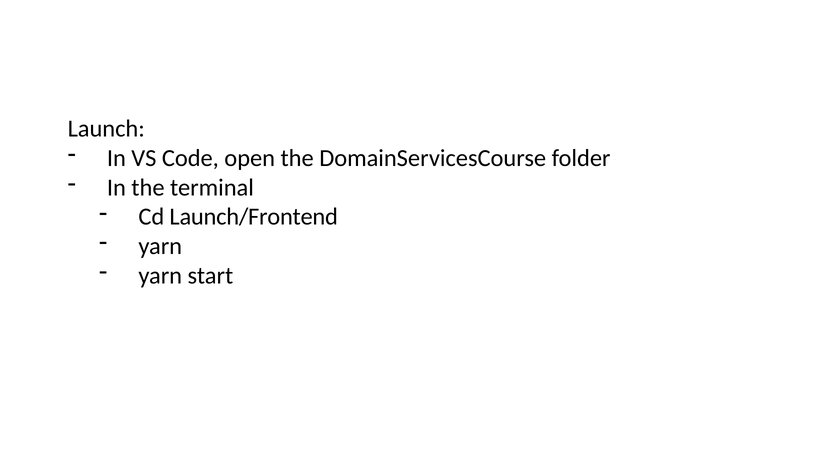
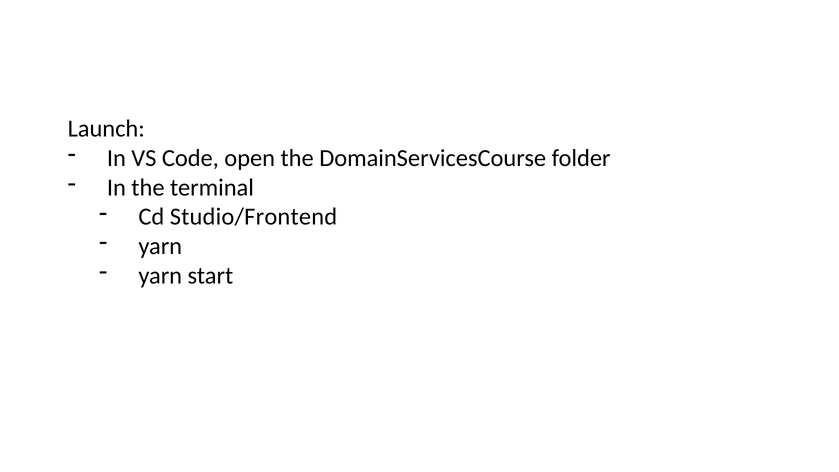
Launch/Frontend: Launch/Frontend -> Studio/Frontend (253, 217)
